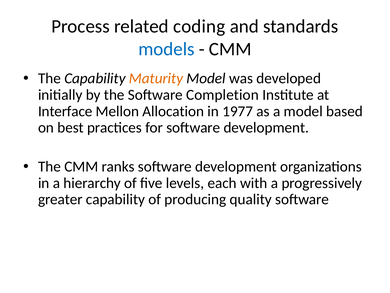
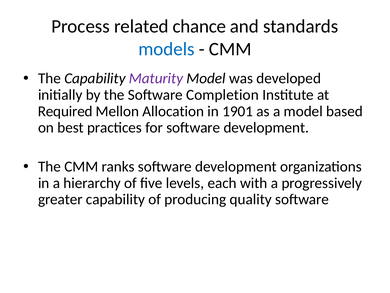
coding: coding -> chance (199, 26)
Maturity colour: orange -> purple (156, 78)
Interface: Interface -> Required (65, 111)
1977: 1977 -> 1901 (238, 111)
